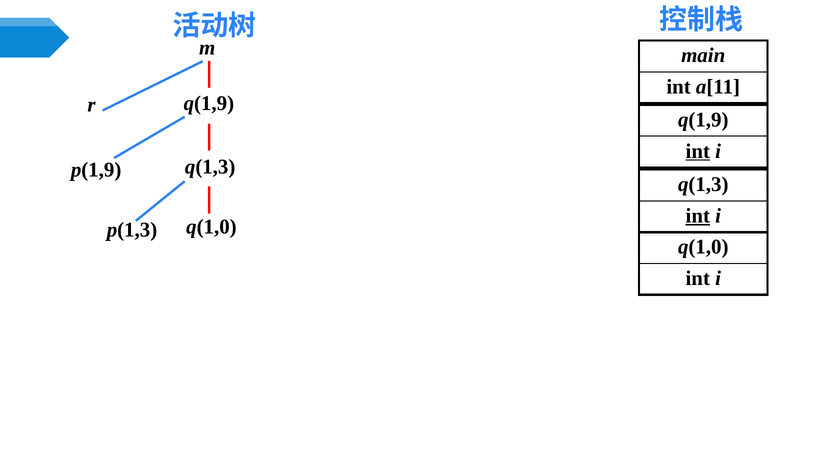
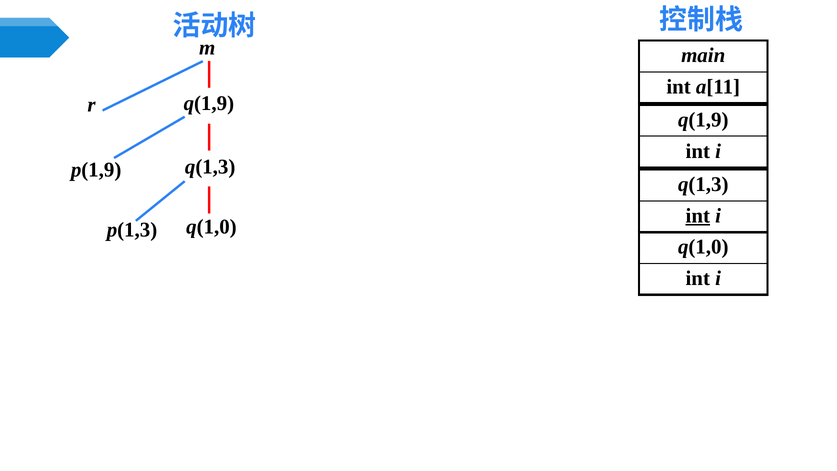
int underline: present -> none (698, 151)
